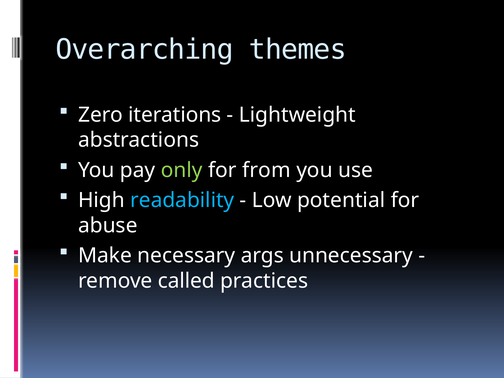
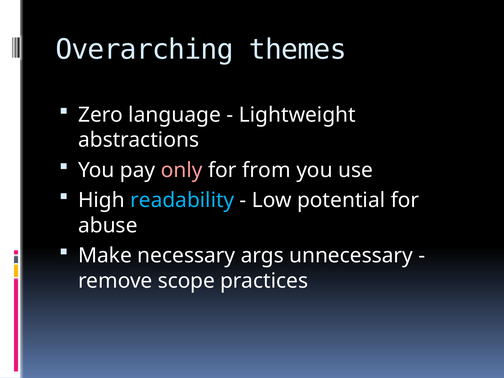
iterations: iterations -> language (175, 115)
only colour: light green -> pink (182, 170)
called: called -> scope (186, 281)
